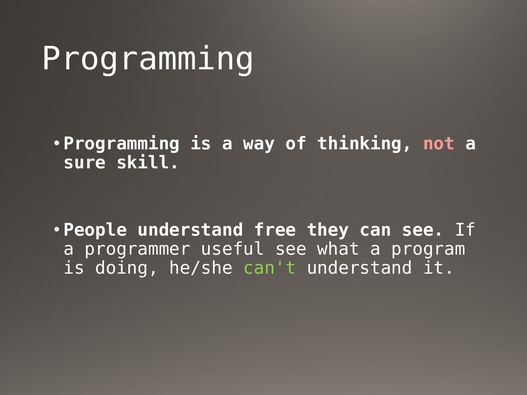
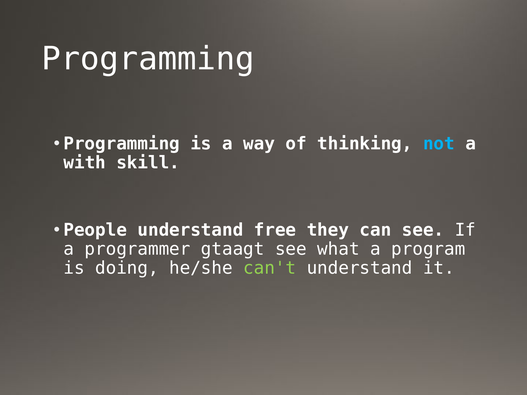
not colour: pink -> light blue (439, 144)
sure: sure -> with (85, 163)
useful: useful -> gtaagt (233, 249)
